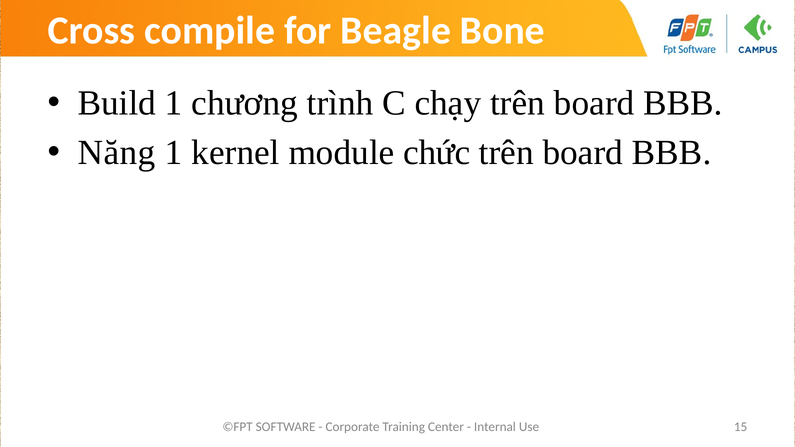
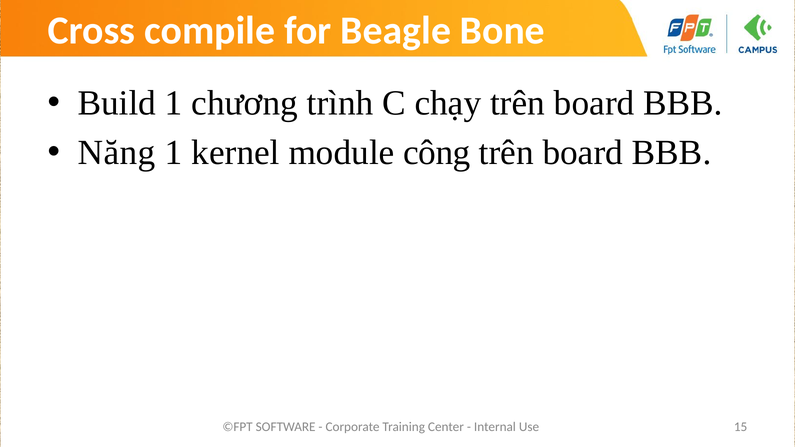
chức: chức -> công (437, 153)
